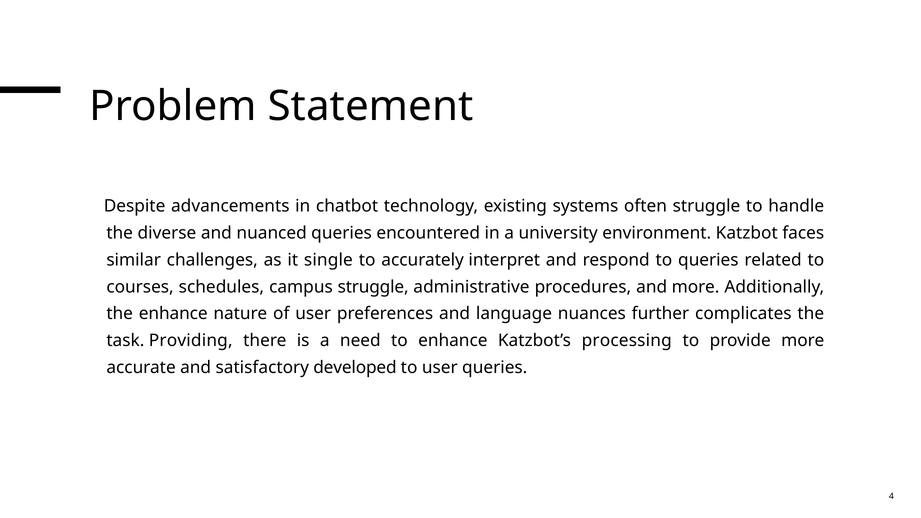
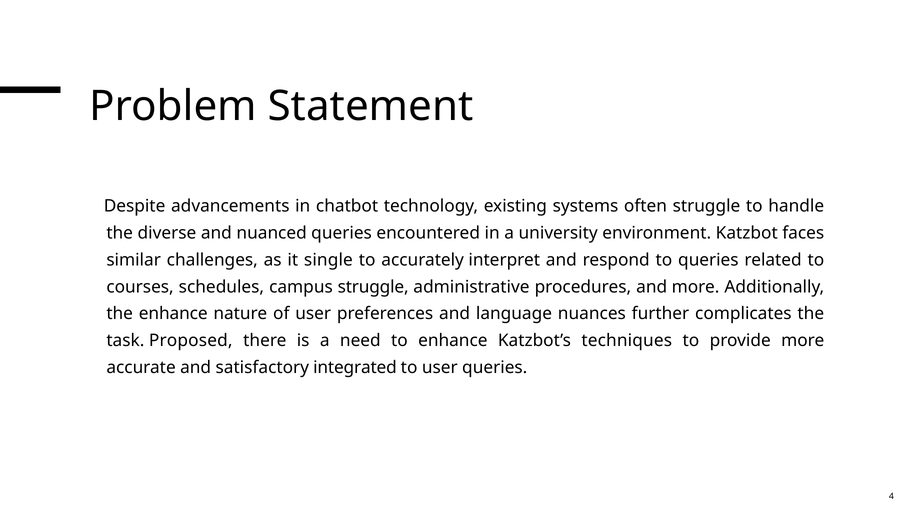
Providing: Providing -> Proposed (191, 341)
processing: processing -> techniques (627, 341)
developed: developed -> integrated (355, 368)
